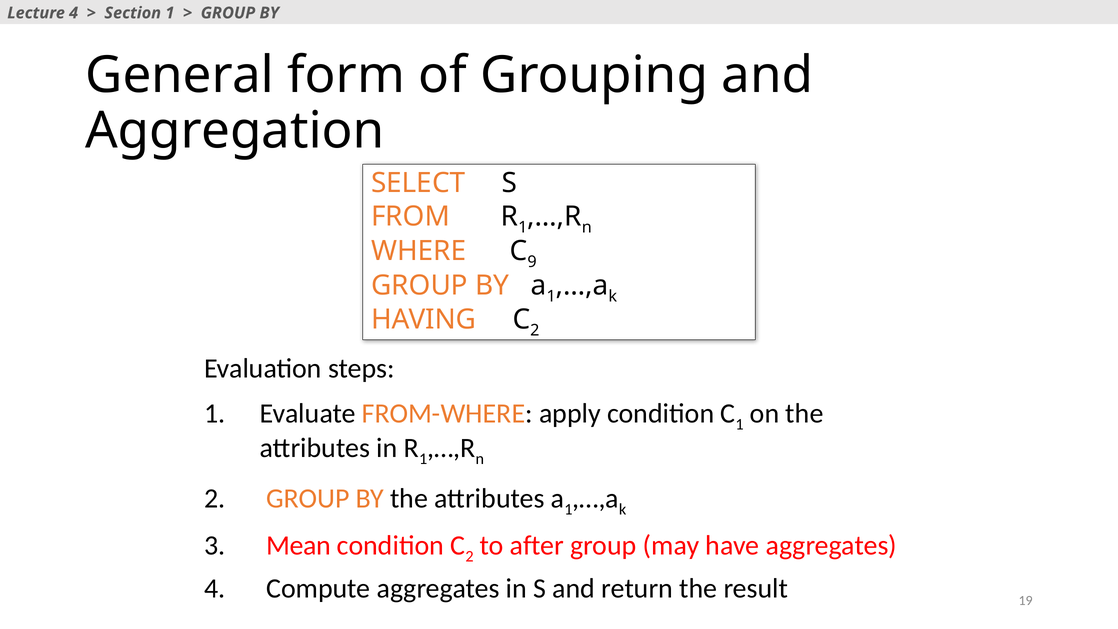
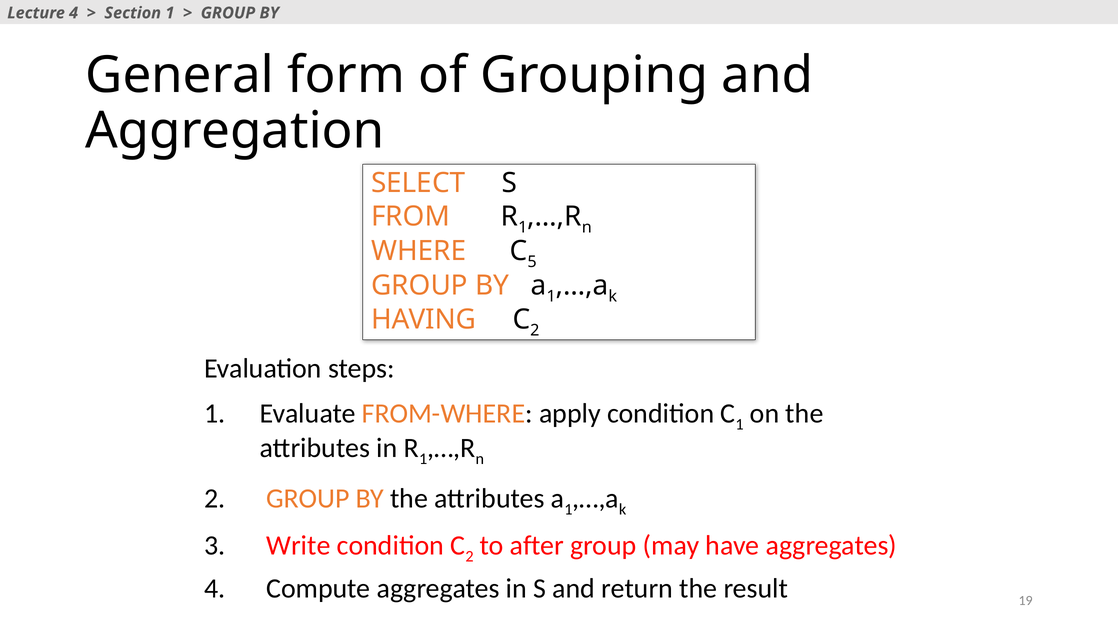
9: 9 -> 5 (532, 262)
Mean: Mean -> Write (298, 546)
